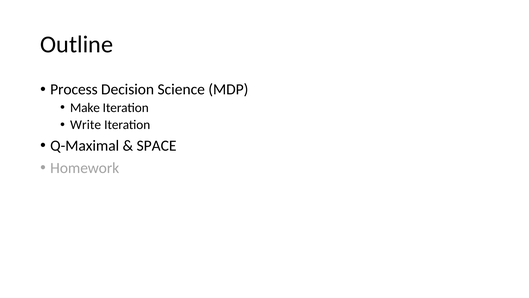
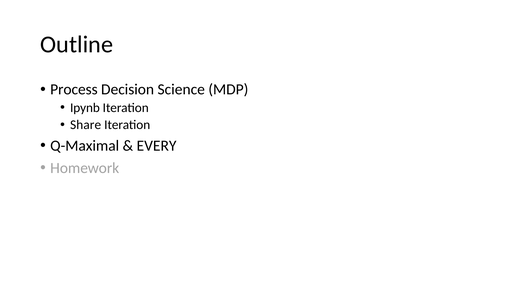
Make: Make -> Ipynb (85, 108)
Write: Write -> Share (86, 125)
SPACE: SPACE -> EVERY (157, 146)
